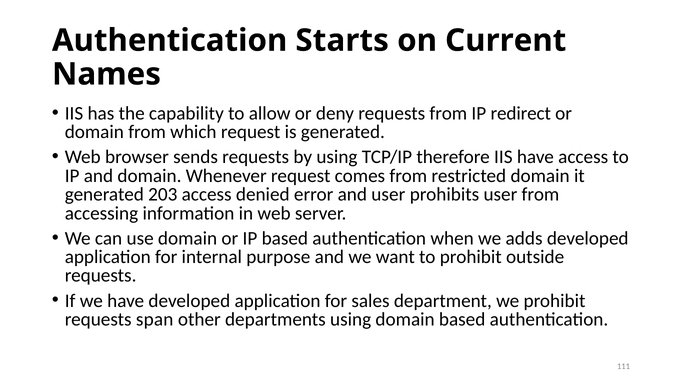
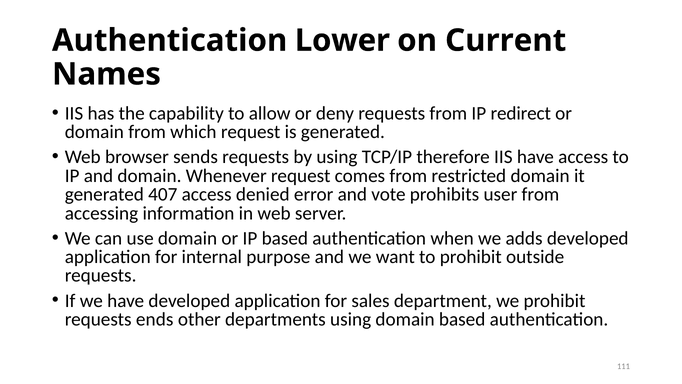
Starts: Starts -> Lower (342, 40)
203: 203 -> 407 (163, 194)
and user: user -> vote (388, 194)
span: span -> ends (155, 319)
